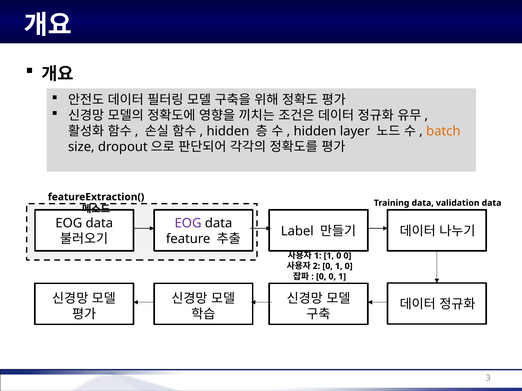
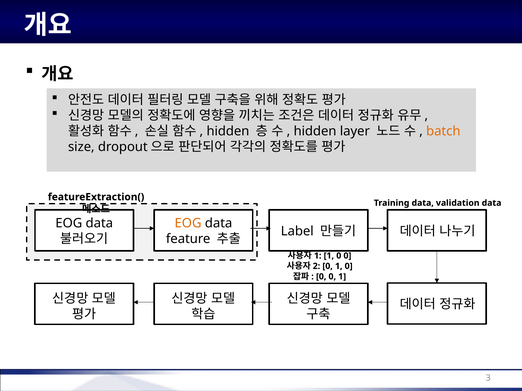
EOG colour: purple -> orange (188, 223)
